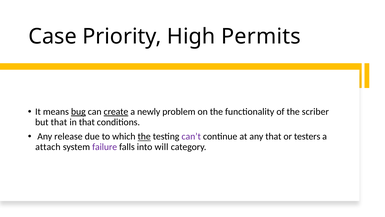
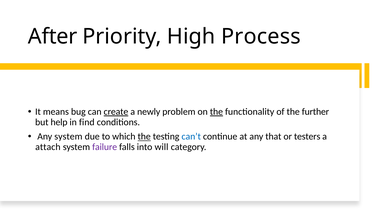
Case: Case -> After (53, 36)
Permits: Permits -> Process (261, 36)
bug underline: present -> none (78, 111)
the underline: none -> present (216, 111)
scriber: scriber -> further (315, 111)
but that: that -> help (59, 122)
in that: that -> find (87, 122)
Any release: release -> system (68, 136)
can’t colour: purple -> blue (191, 136)
